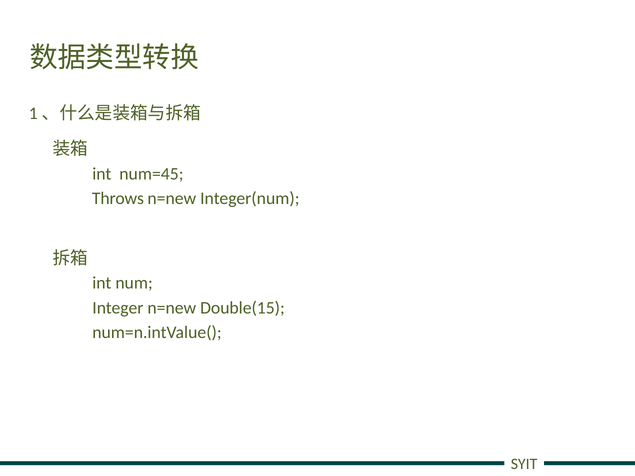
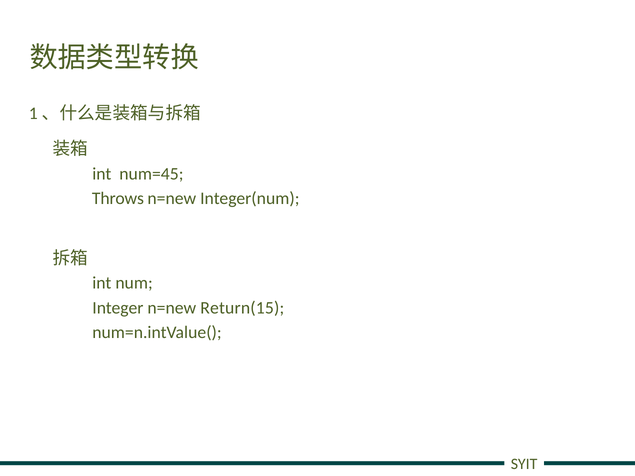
Double(15: Double(15 -> Return(15 (242, 308)
